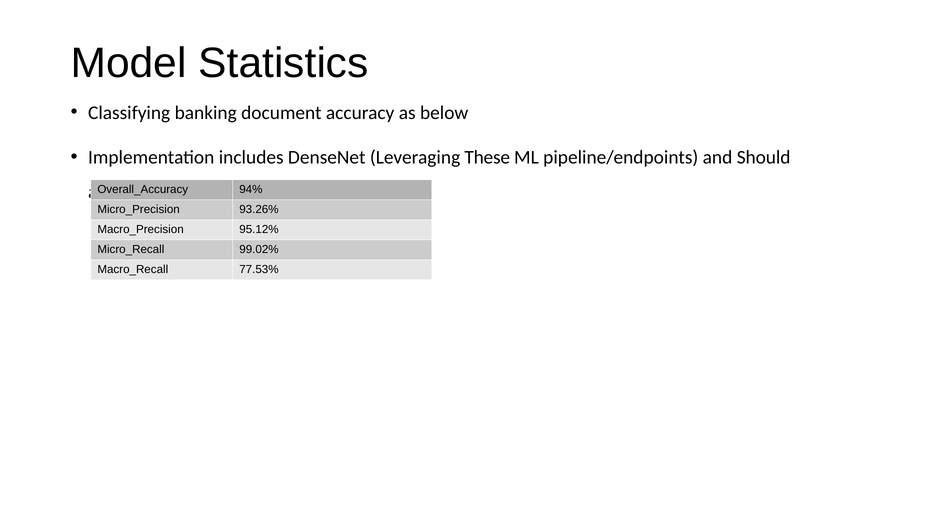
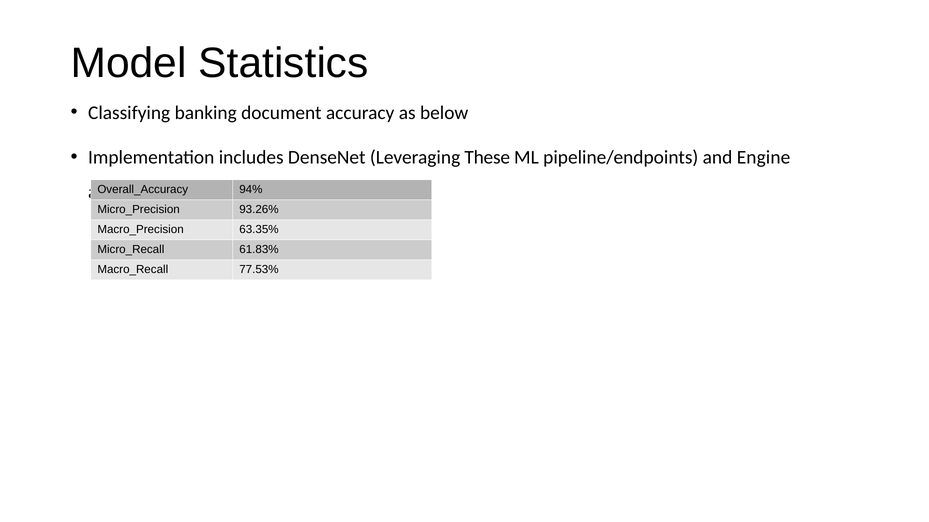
Should: Should -> Engine (764, 157)
95.12%: 95.12% -> 63.35% (259, 230)
99.02%: 99.02% -> 61.83% (259, 250)
